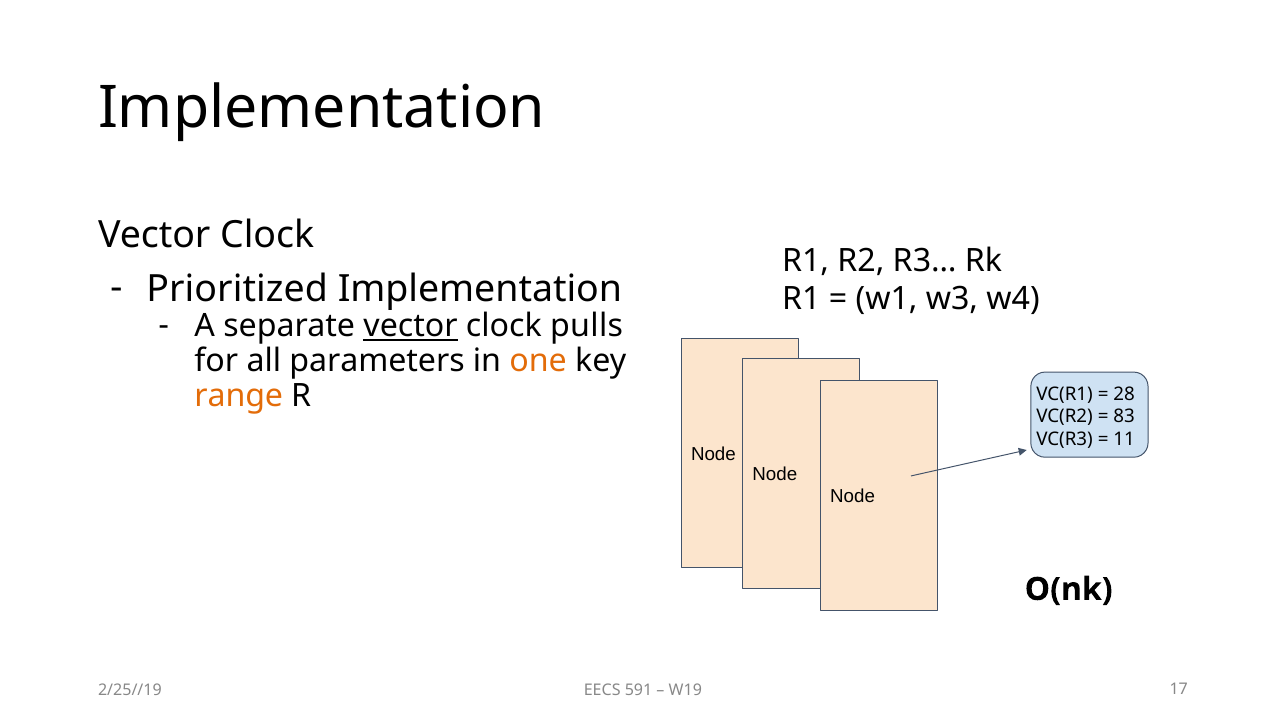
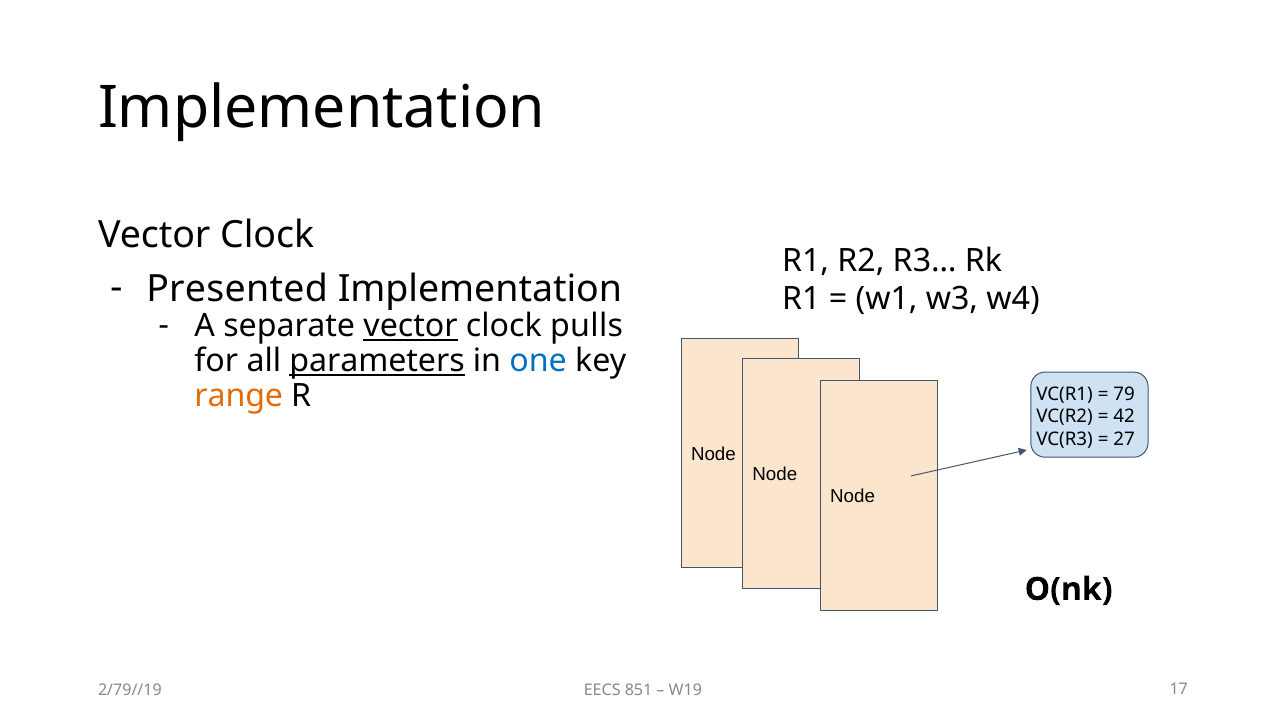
Prioritized: Prioritized -> Presented (237, 289)
parameters underline: none -> present (377, 361)
one colour: orange -> blue (538, 361)
28: 28 -> 79 (1124, 394)
83: 83 -> 42 (1124, 417)
11: 11 -> 27 (1124, 440)
2/25//19: 2/25//19 -> 2/79//19 (130, 691)
591: 591 -> 851 (639, 691)
